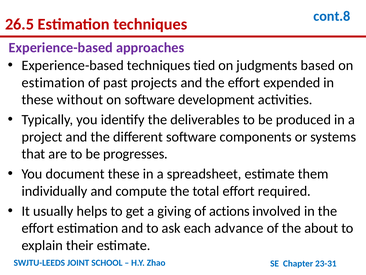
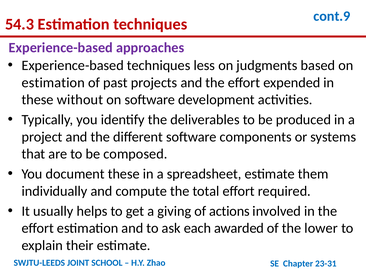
cont.8: cont.8 -> cont.9 (332, 16)
26.5: 26.5 -> 54.3 (20, 24)
tied: tied -> less (204, 65)
progresses: progresses -> composed (135, 154)
advance: advance -> awarded (239, 228)
about: about -> lower (321, 228)
